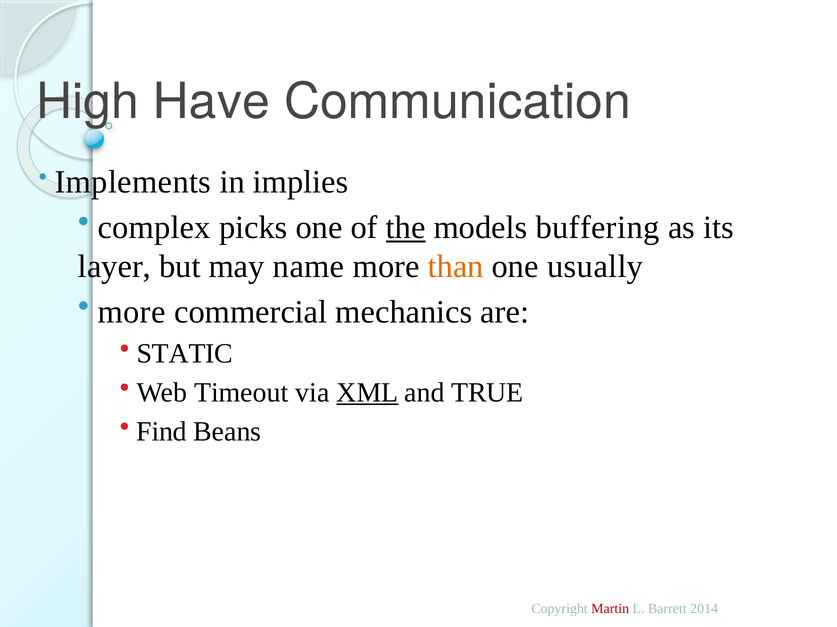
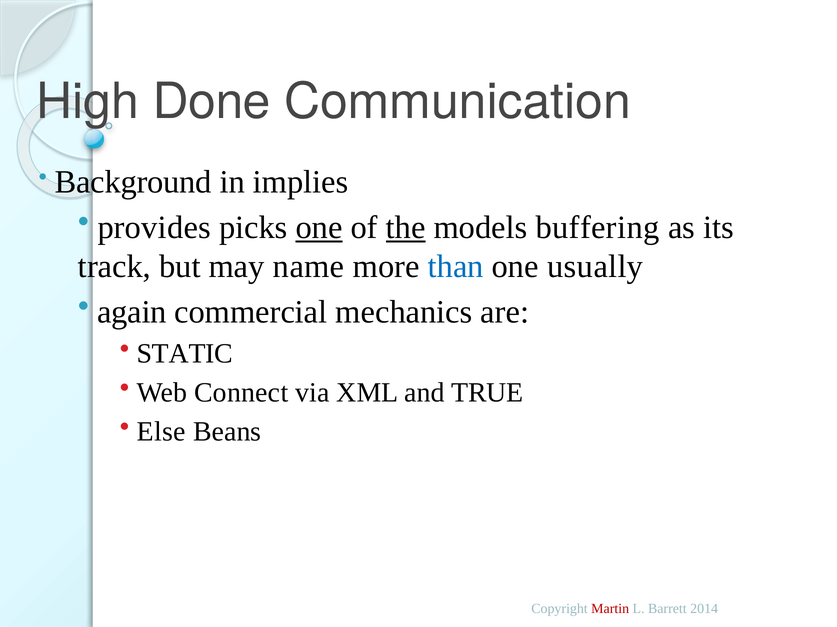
Have: Have -> Done (212, 102)
Implements: Implements -> Background (133, 182)
complex: complex -> provides (154, 228)
one underline: none -> present (319, 228)
layer: layer -> track (115, 267)
than colour: orange -> blue (456, 267)
more: more -> again (132, 312)
Timeout: Timeout -> Connect (241, 393)
XML underline: present -> none (367, 393)
Find: Find -> Else (161, 432)
